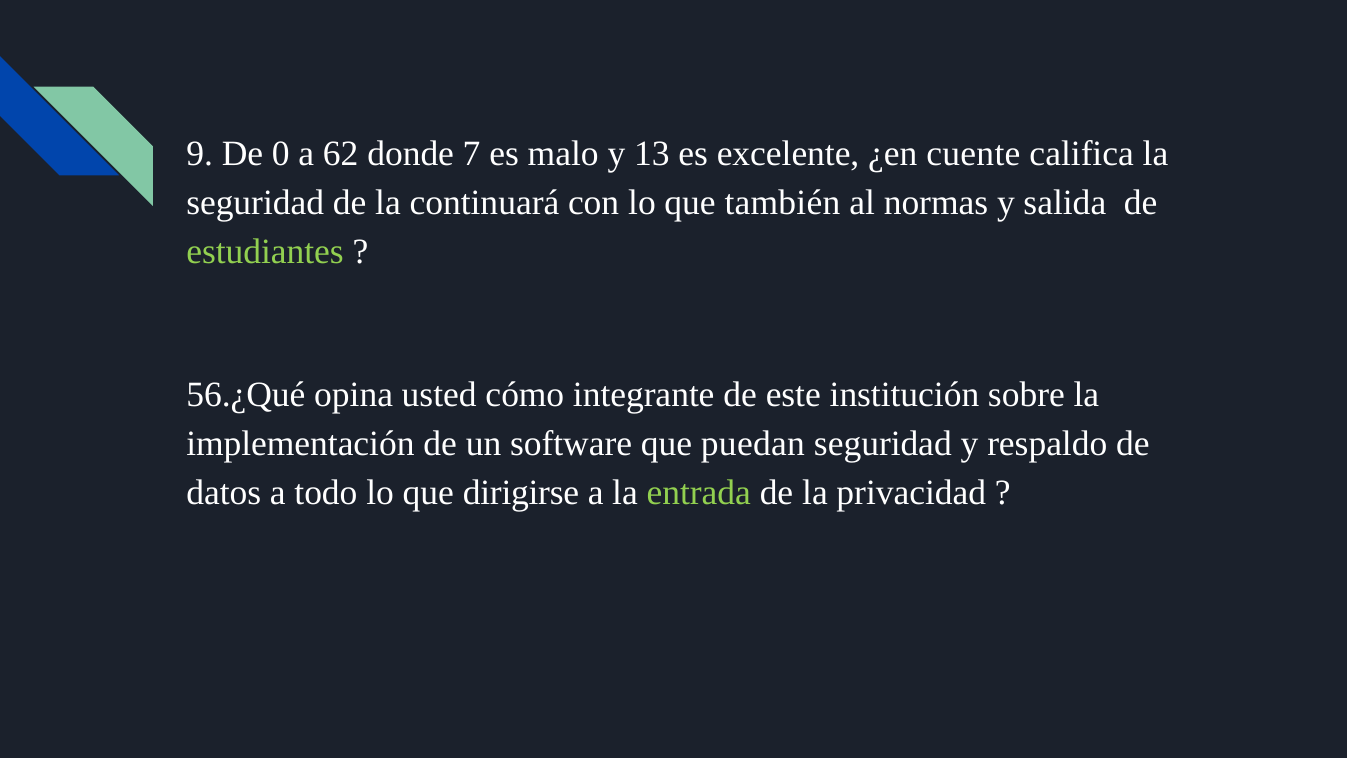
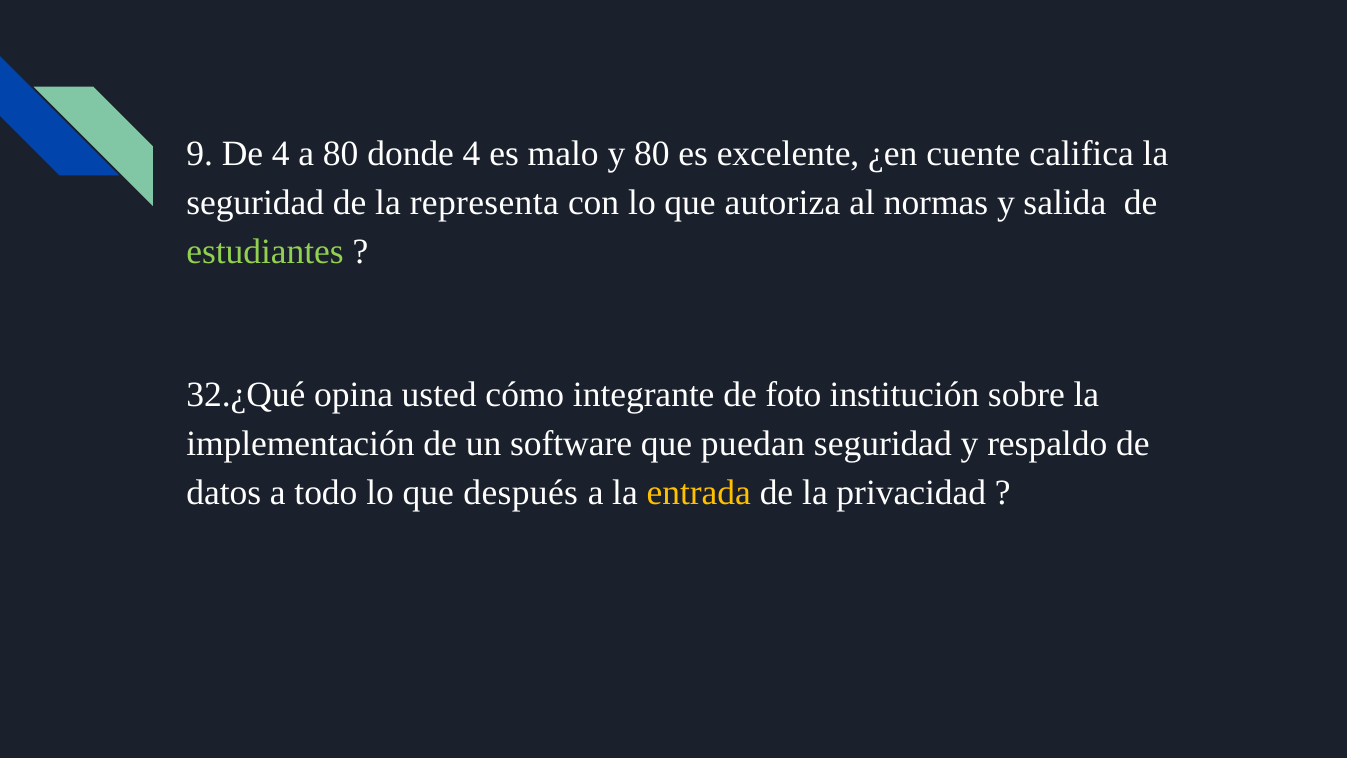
De 0: 0 -> 4 (281, 154)
a 62: 62 -> 80 (341, 154)
donde 7: 7 -> 4 (472, 154)
y 13: 13 -> 80 (652, 154)
continuará: continuará -> representa (484, 203)
también: también -> autoriza (782, 203)
56.¿Qué: 56.¿Qué -> 32.¿Qué (246, 395)
este: este -> foto (793, 395)
dirigirse: dirigirse -> después (521, 493)
entrada colour: light green -> yellow (699, 493)
